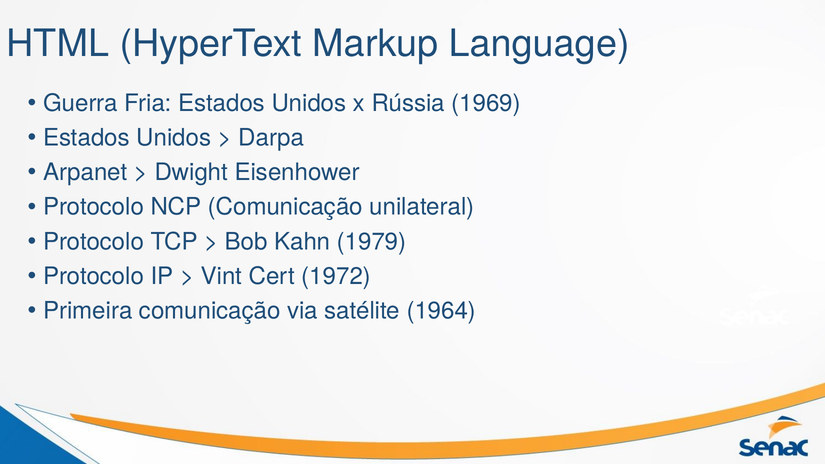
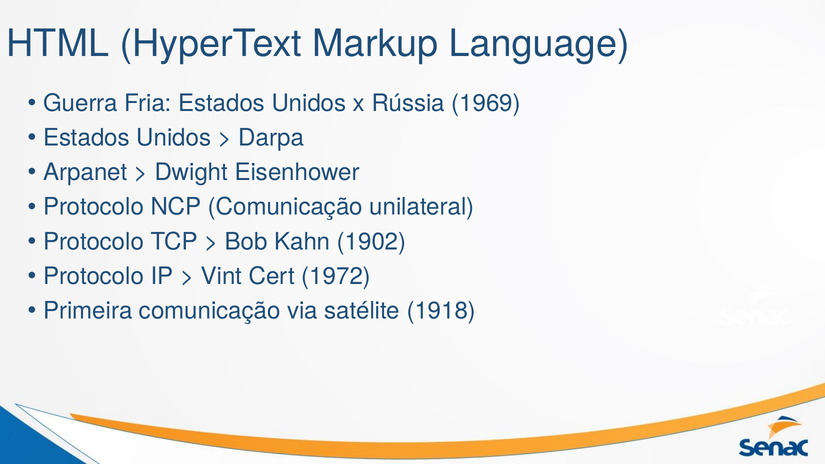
1979: 1979 -> 1902 (372, 242)
1964: 1964 -> 1918 (441, 311)
